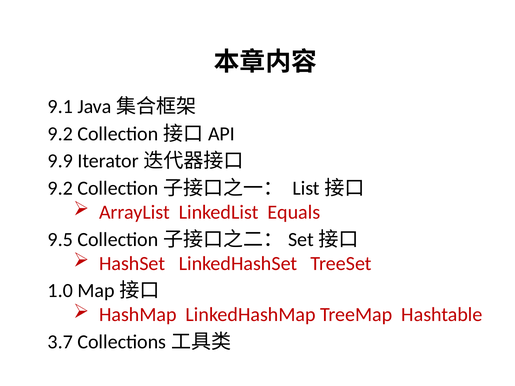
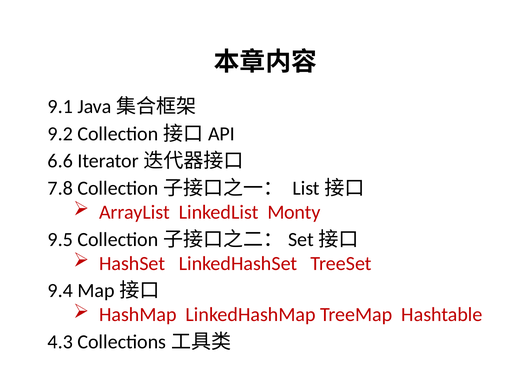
9.9: 9.9 -> 6.6 (60, 161)
9.2: 9.2 -> 7.8 (60, 188)
Equals: Equals -> Monty (294, 212)
1.0: 1.0 -> 9.4 (60, 291)
3.7: 3.7 -> 4.3 (60, 342)
